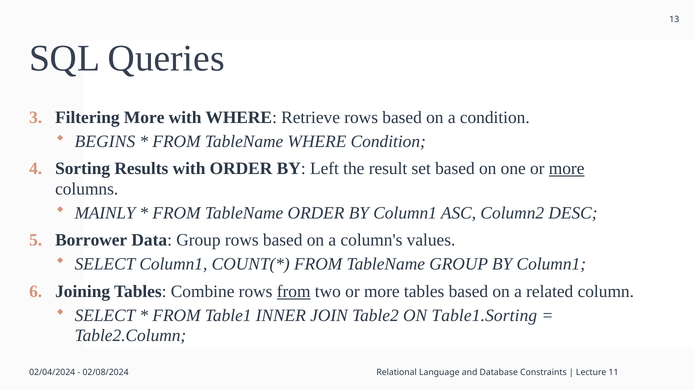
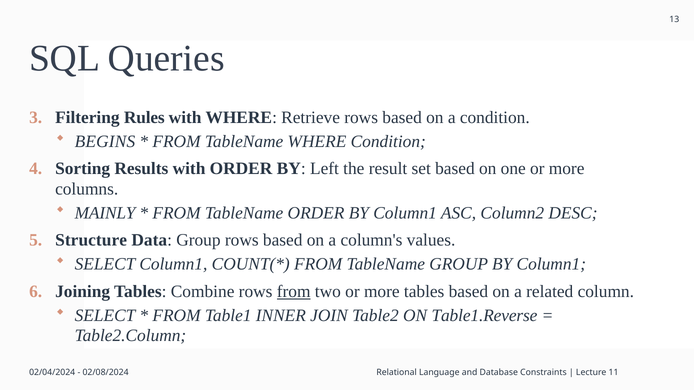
Filtering More: More -> Rules (144, 118)
more underline: present -> none (567, 169)
Borrower: Borrower -> Structure (91, 240)
Table1.Sorting: Table1.Sorting -> Table1.Reverse (484, 316)
